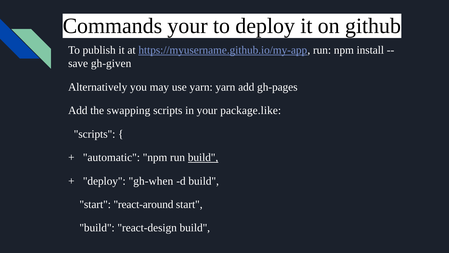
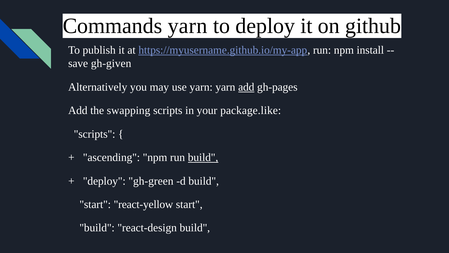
Commands your: your -> yarn (188, 26)
add underline: none -> present (246, 87)
automatic: automatic -> ascending (111, 157)
gh-when: gh-when -> gh-green (151, 181)
react-around: react-around -> react-yellow (143, 204)
